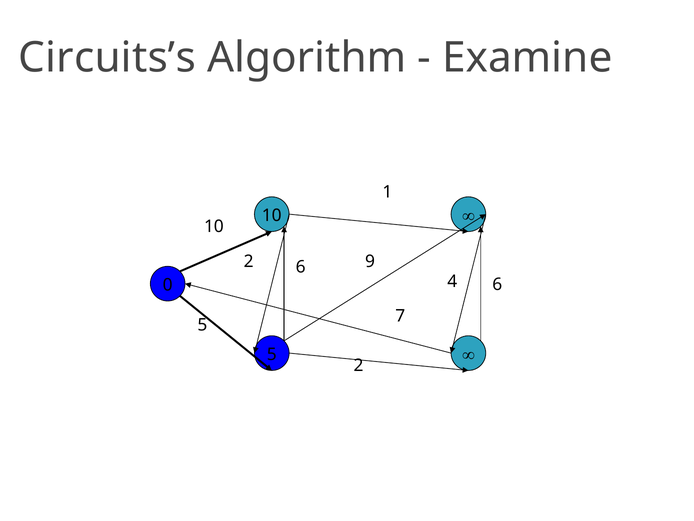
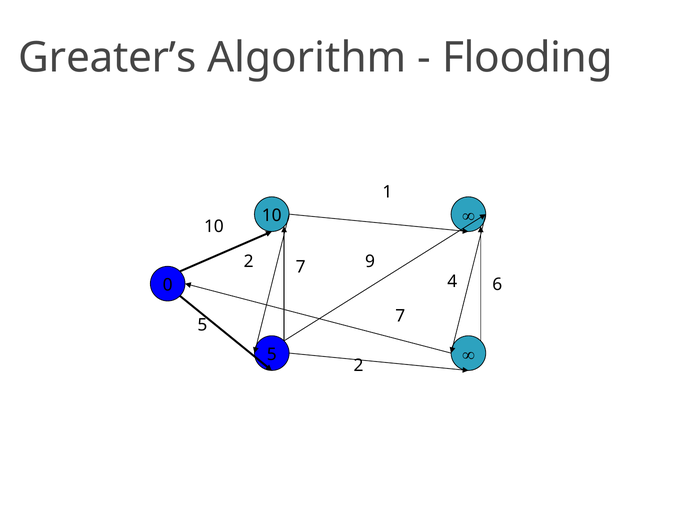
Circuits’s: Circuits’s -> Greater’s (107, 58)
Examine: Examine -> Flooding (527, 58)
6: 6 -> 7 (301, 267)
